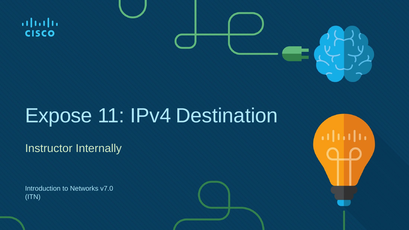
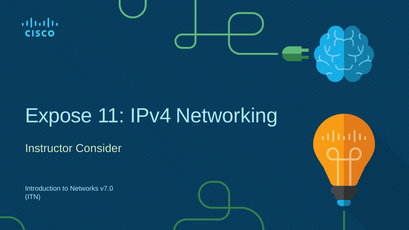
Destination: Destination -> Networking (227, 116)
Internally: Internally -> Consider (99, 149)
